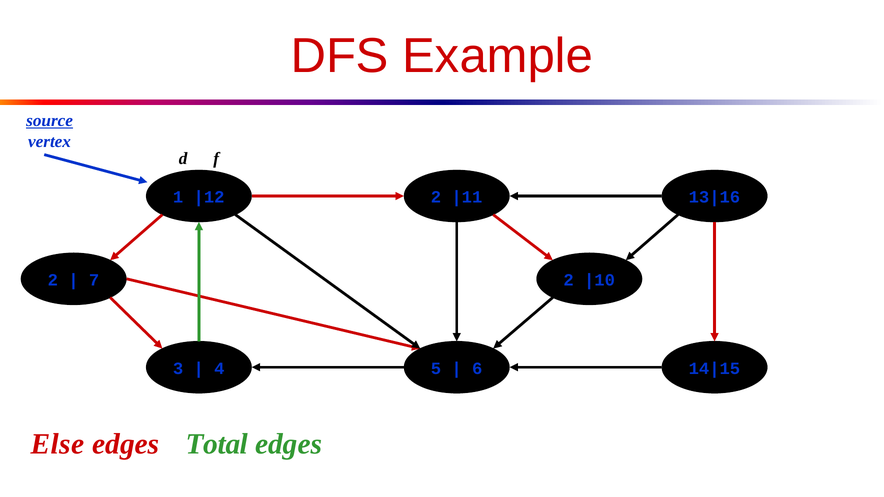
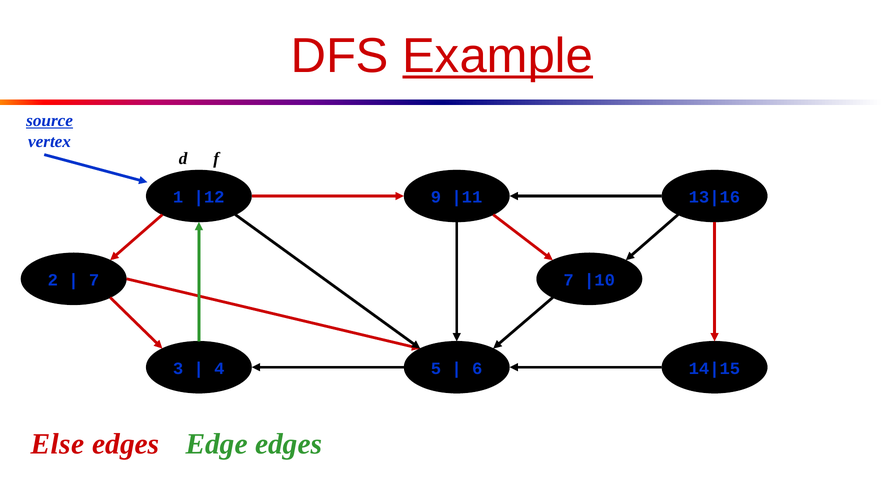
Example underline: none -> present (498, 56)
2: 2 -> 9 (436, 197)
7 2: 2 -> 7 (569, 280)
Total: Total -> Edge (217, 444)
